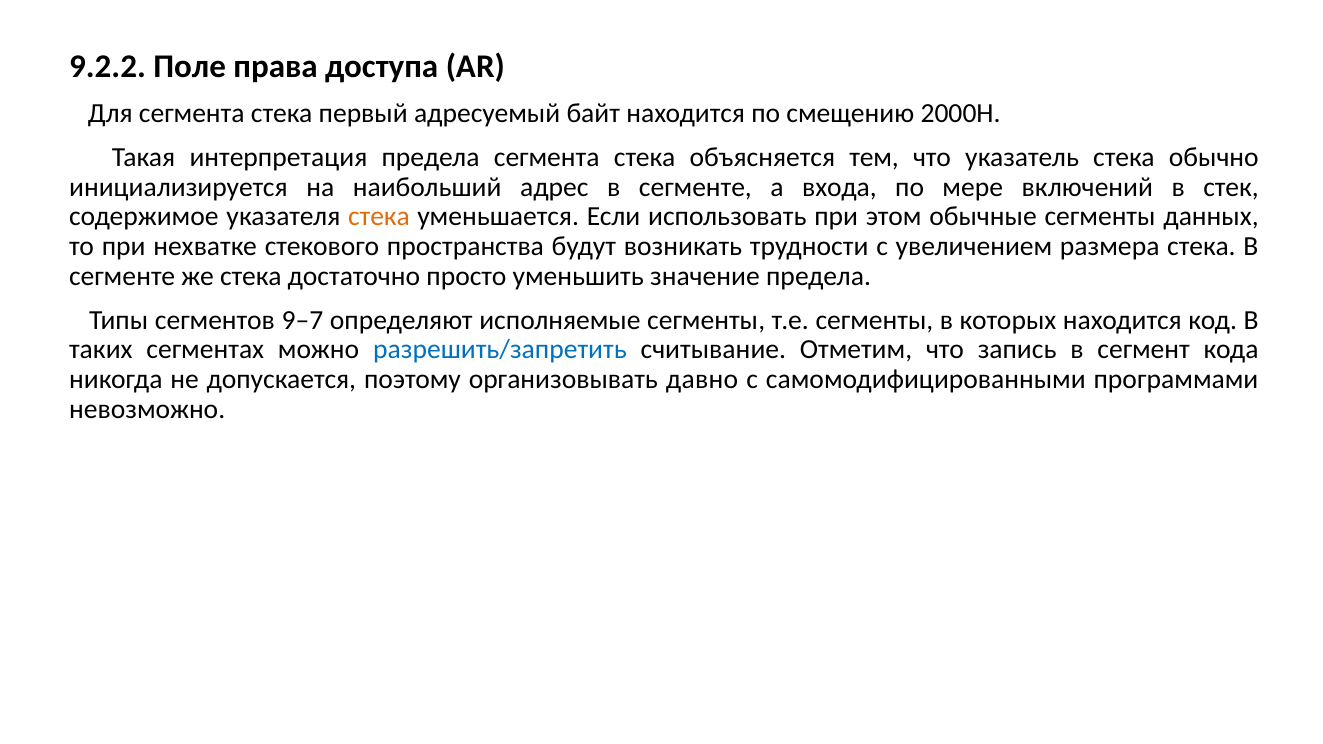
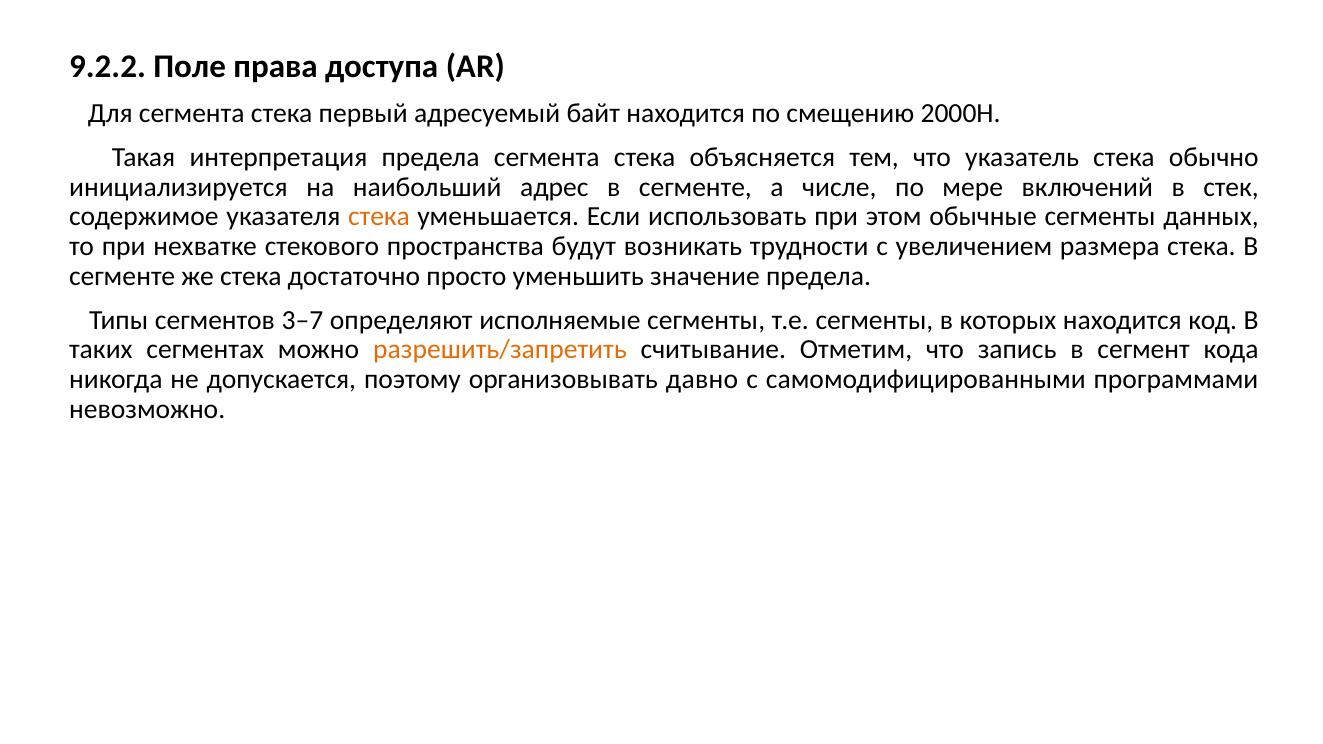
входа: входа -> числе (839, 187)
9–7: 9–7 -> 3–7 (302, 320)
разрешить/запретить colour: blue -> orange (500, 350)
